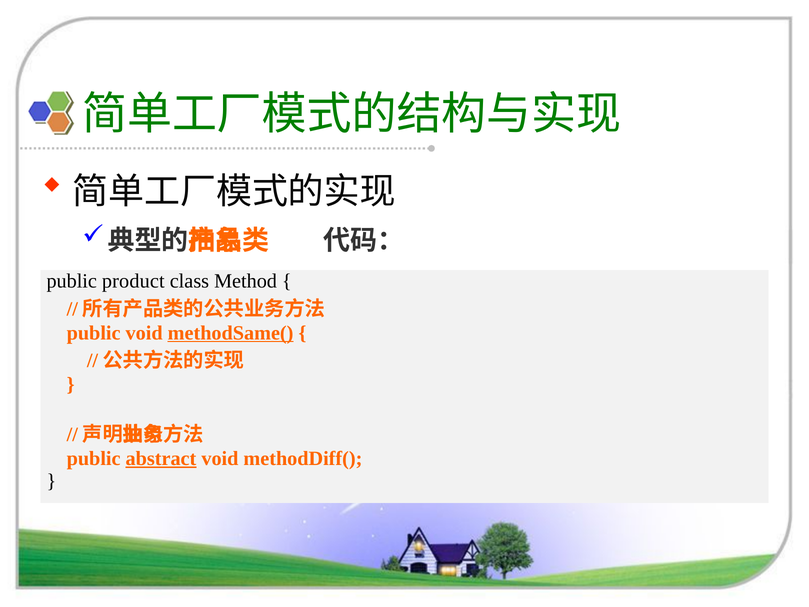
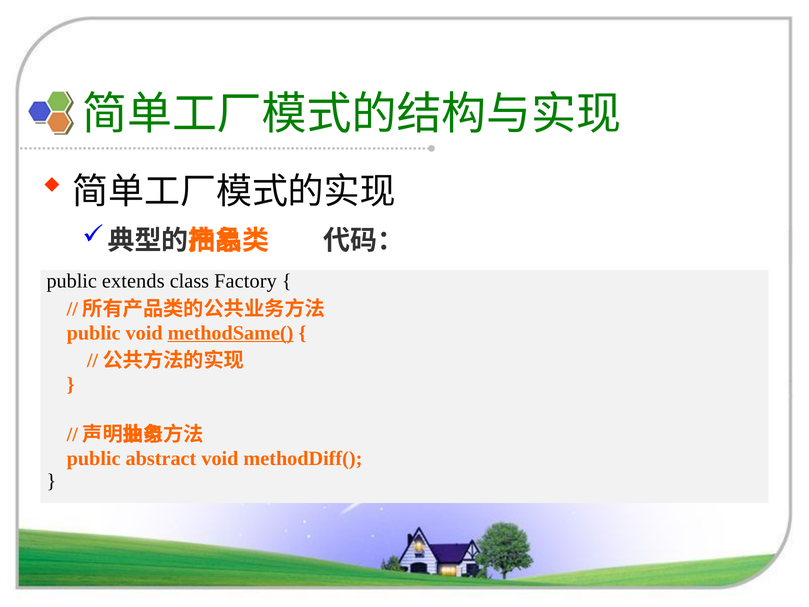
product: product -> extends (133, 281)
Method: Method -> Factory (245, 281)
abstract underline: present -> none (161, 458)
